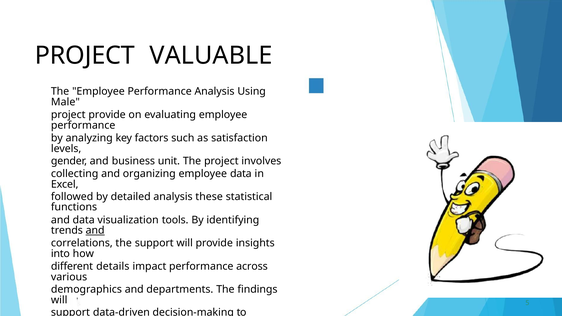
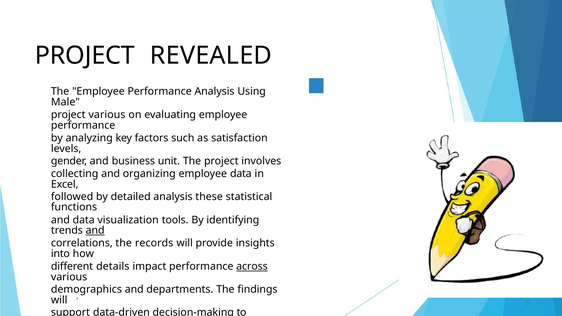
VALUABLE: VALUABLE -> REVEALED (211, 55)
project provide: provide -> various (107, 115)
the support: support -> records (154, 243)
across underline: none -> present (252, 267)
